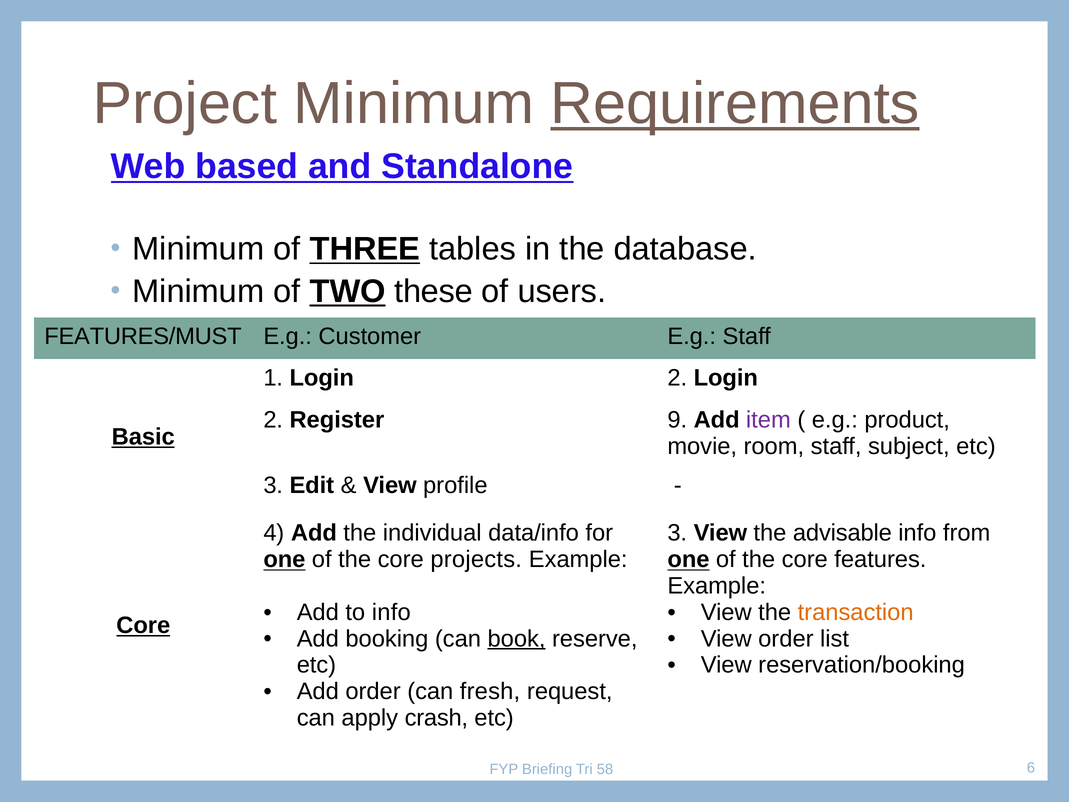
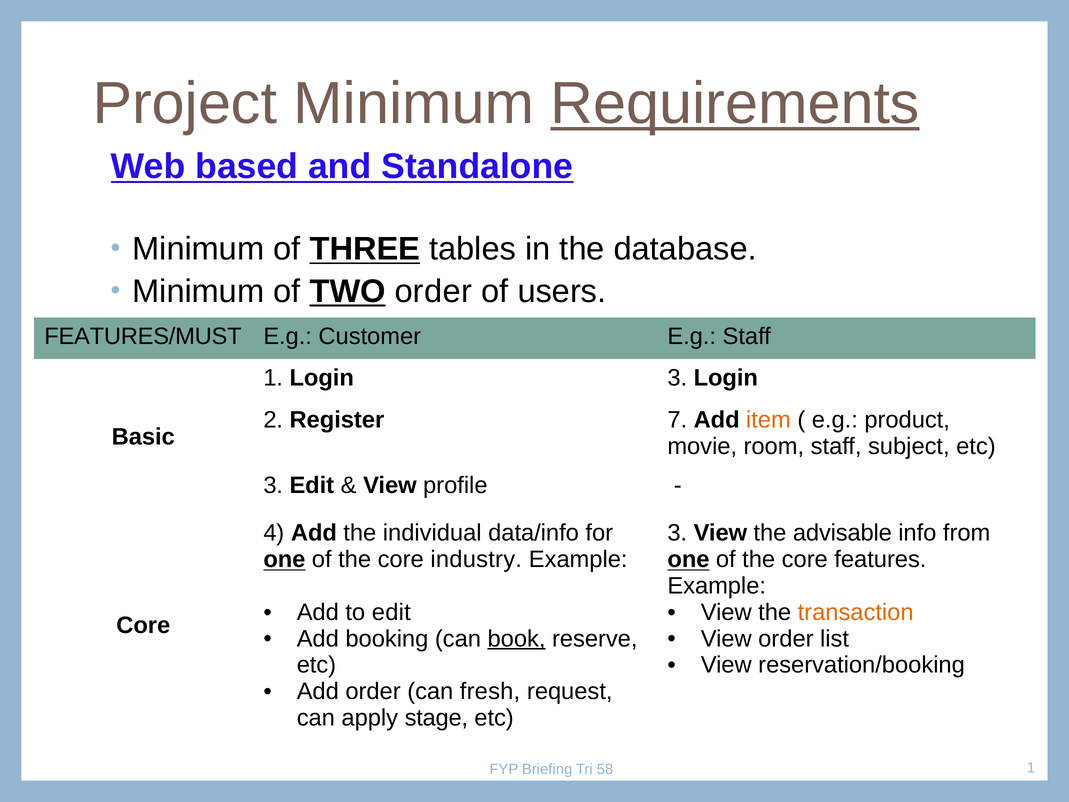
TWO these: these -> order (433, 291)
1 Login 2: 2 -> 3 (677, 378)
9: 9 -> 7 (677, 420)
item colour: purple -> orange (768, 420)
Basic underline: present -> none (143, 437)
projects: projects -> industry (476, 559)
to info: info -> edit (391, 612)
Core underline: present -> none (143, 625)
crash: crash -> stage (436, 718)
58 6: 6 -> 1 (1031, 768)
